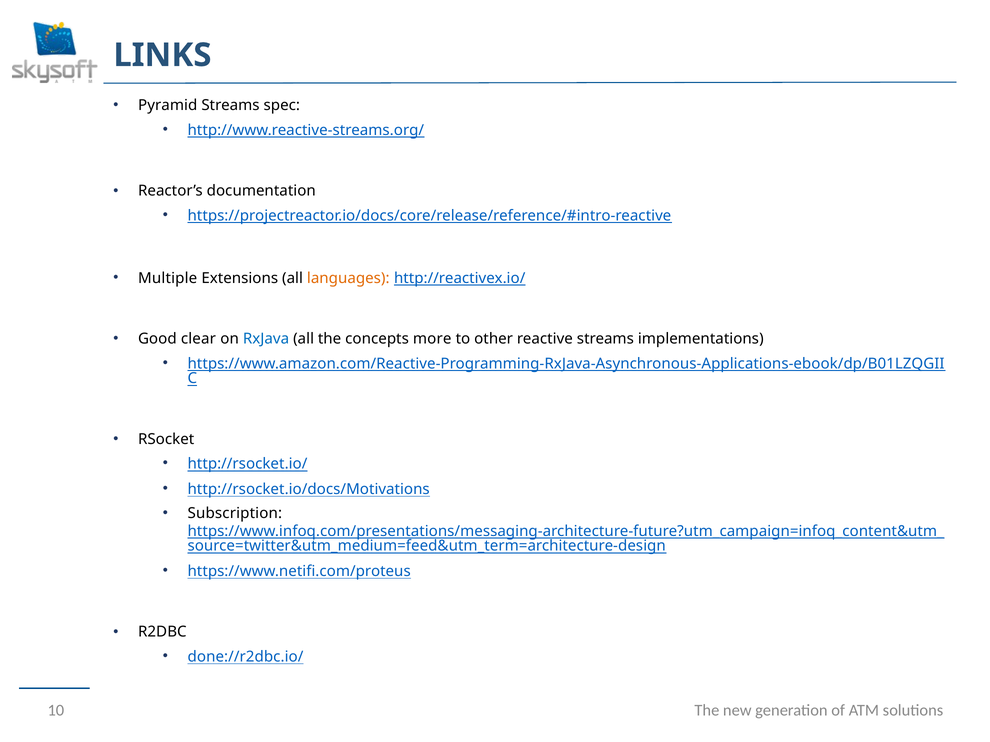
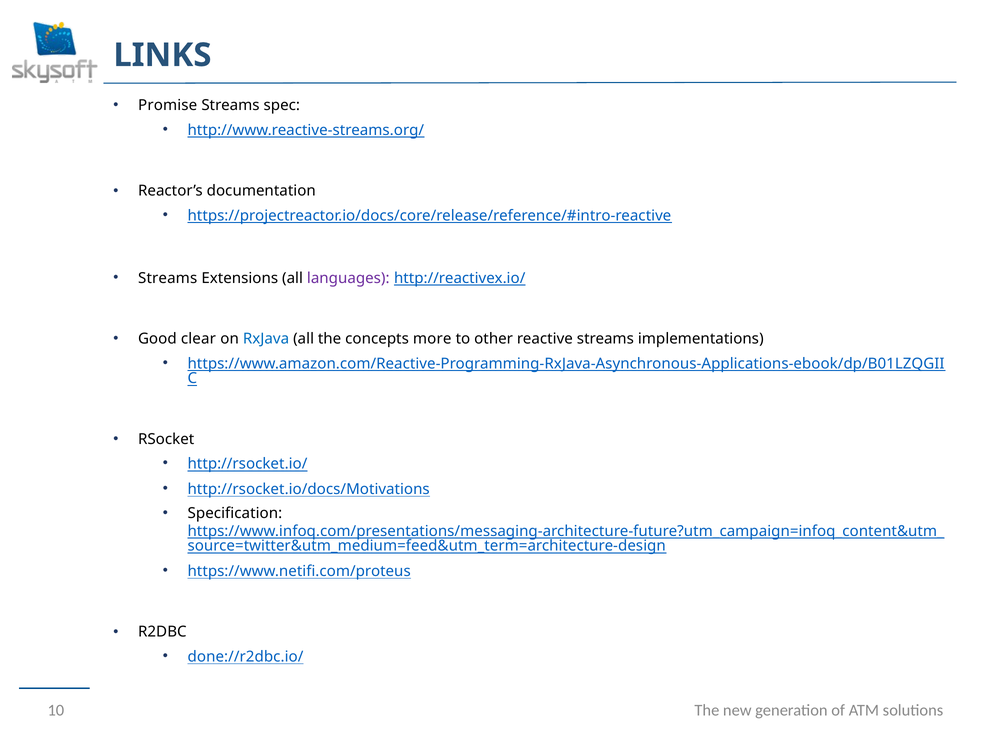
Pyramid: Pyramid -> Promise (168, 105)
Multiple: Multiple -> Streams (168, 278)
languages colour: orange -> purple (348, 278)
Subscription: Subscription -> Specification (235, 513)
